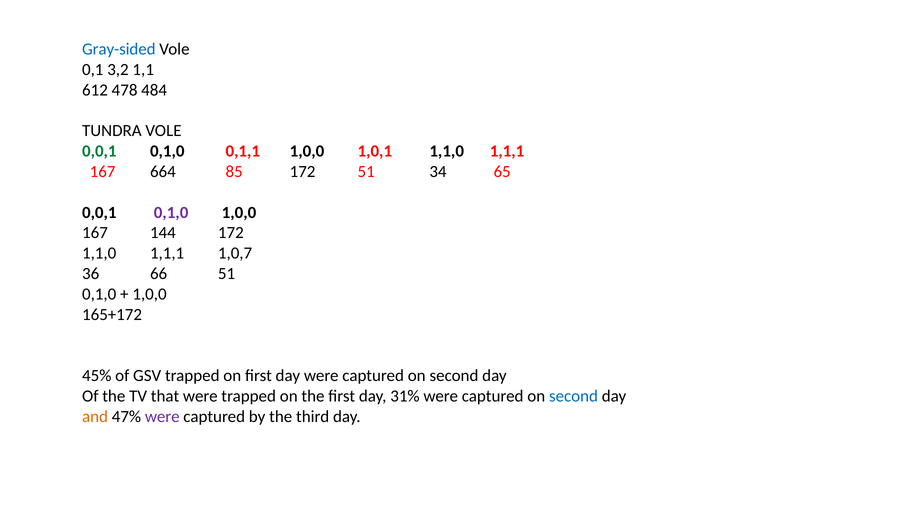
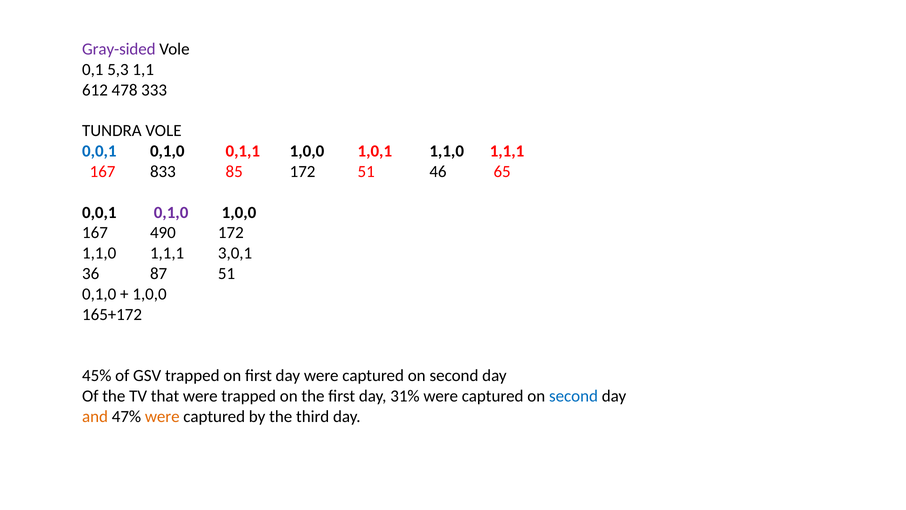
Gray-sided colour: blue -> purple (119, 49)
3,2: 3,2 -> 5,3 (118, 70)
484: 484 -> 333 (154, 90)
0,0,1 colour: green -> blue (99, 151)
664: 664 -> 833 (163, 172)
34: 34 -> 46 (438, 172)
144: 144 -> 490 (163, 233)
1,0,7: 1,0,7 -> 3,0,1 (235, 253)
66: 66 -> 87 (159, 273)
were colour: purple -> orange (162, 416)
